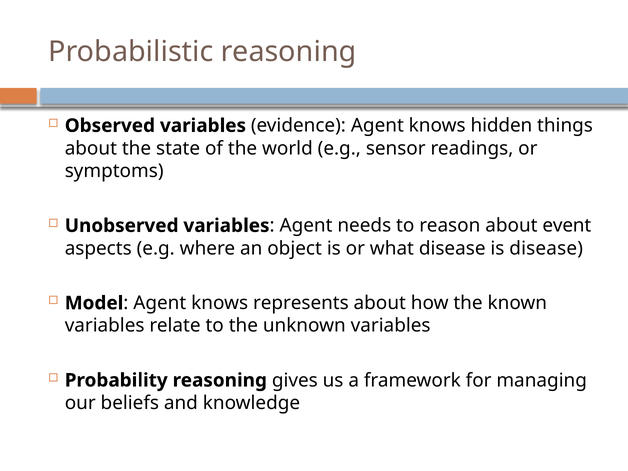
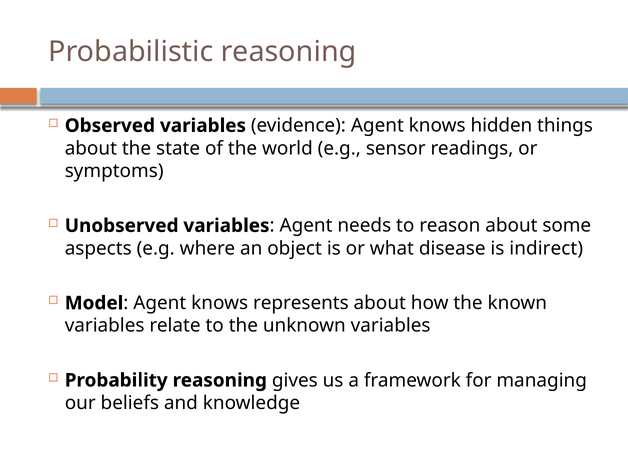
event: event -> some (567, 226)
is disease: disease -> indirect (546, 248)
